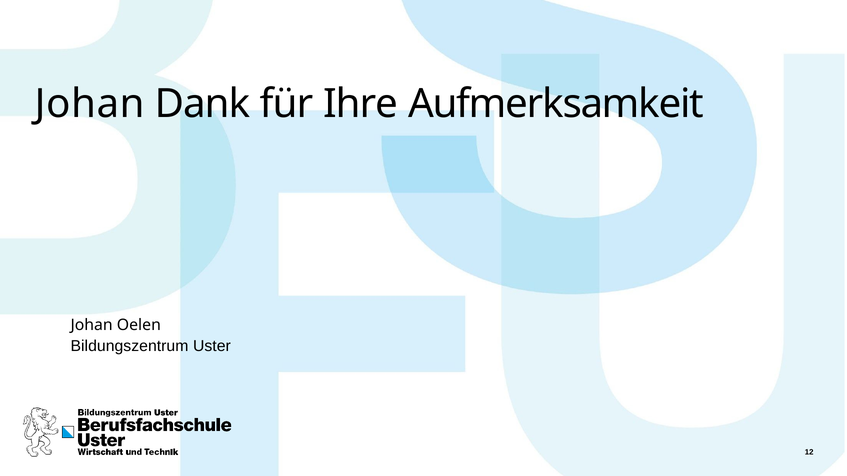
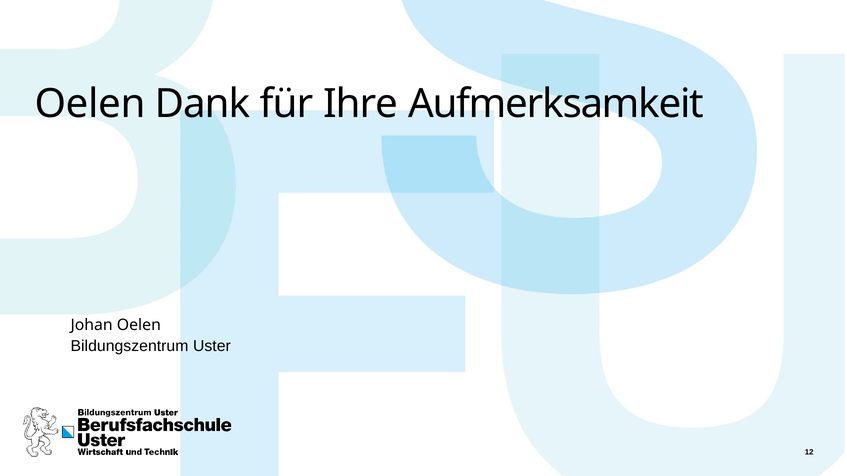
Johan: Johan -> Oelen (90, 104)
